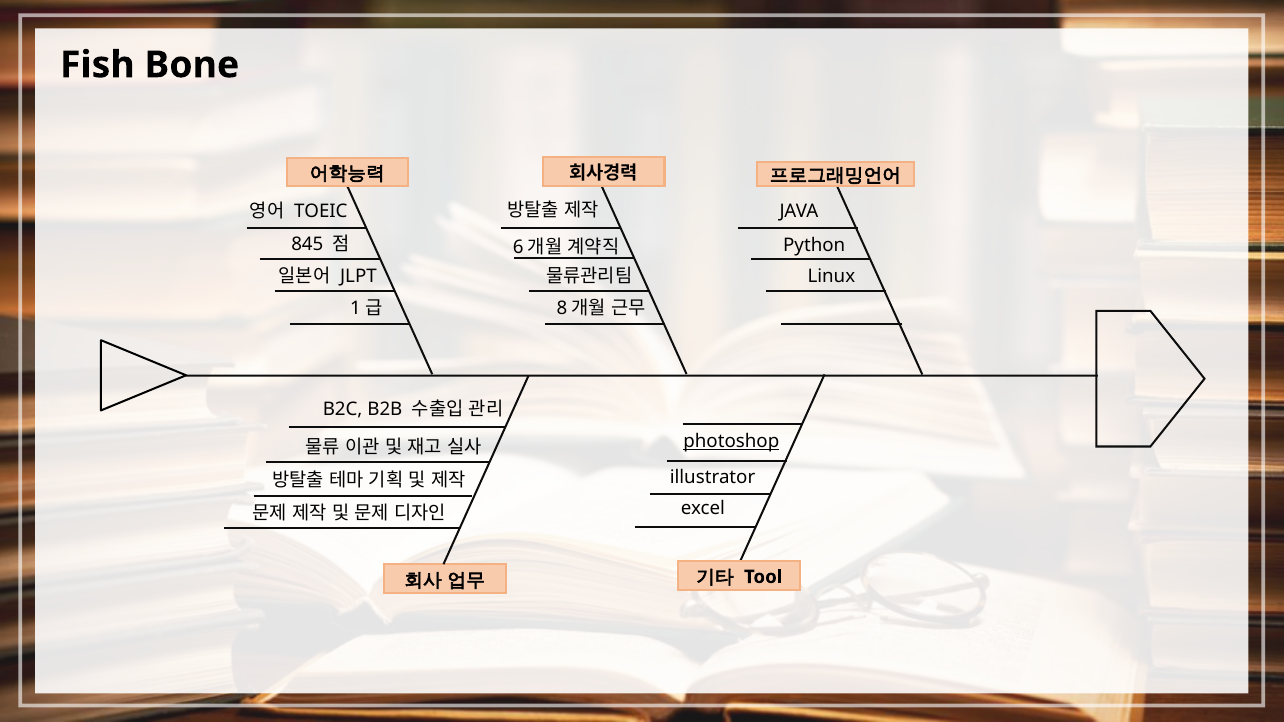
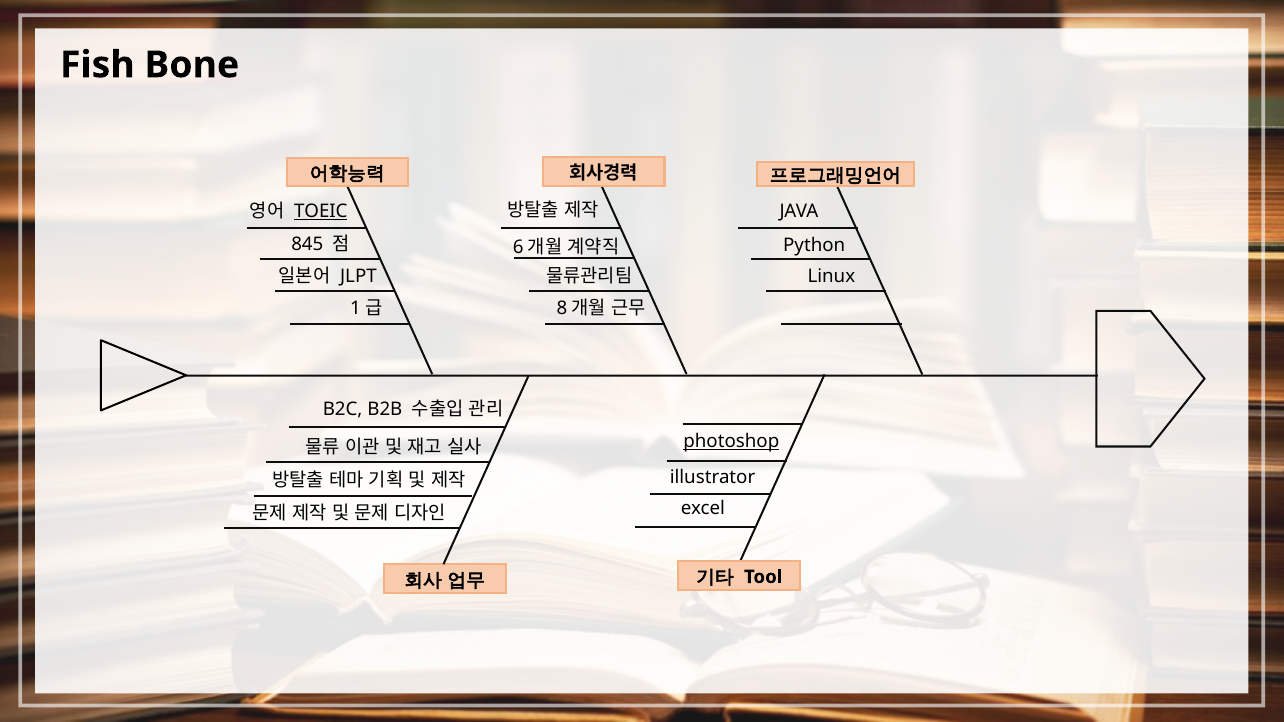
TOEIC underline: none -> present (321, 212)
